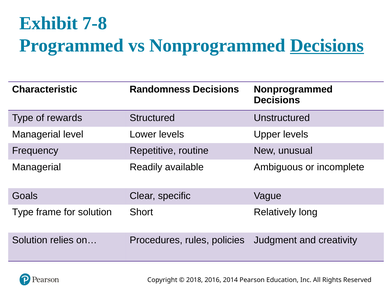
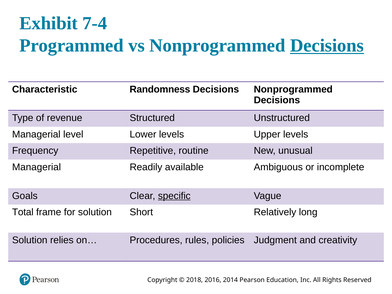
7-8: 7-8 -> 7-4 (95, 23)
rewards: rewards -> revenue (65, 118)
specific underline: none -> present (174, 196)
Type: Type -> Total (23, 212)
